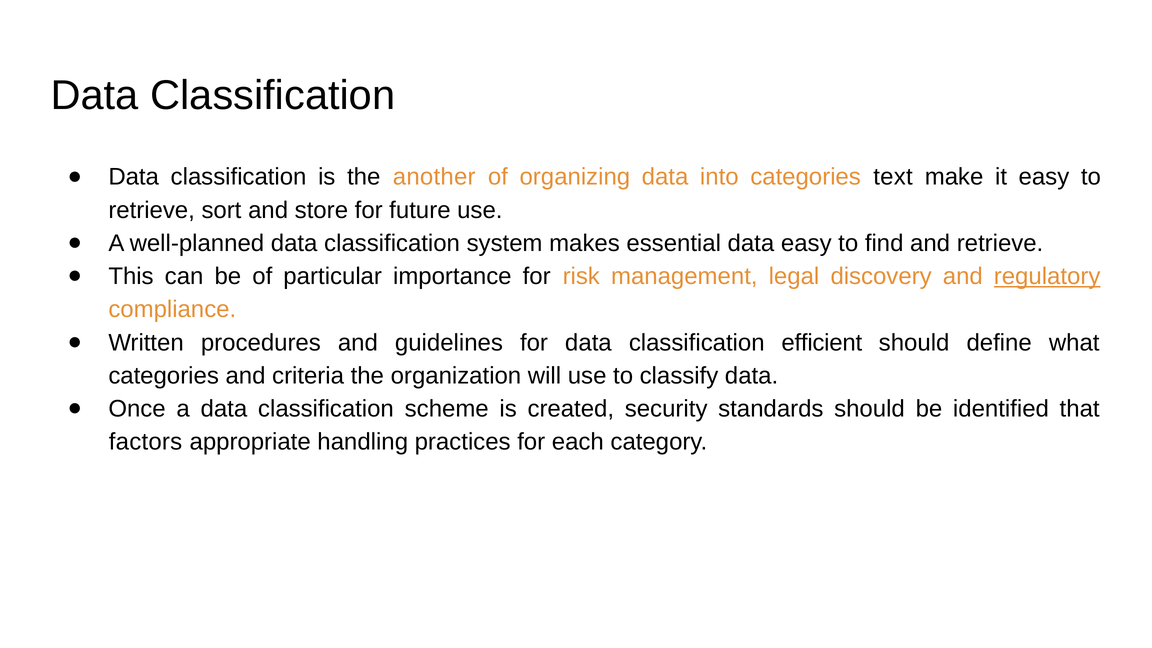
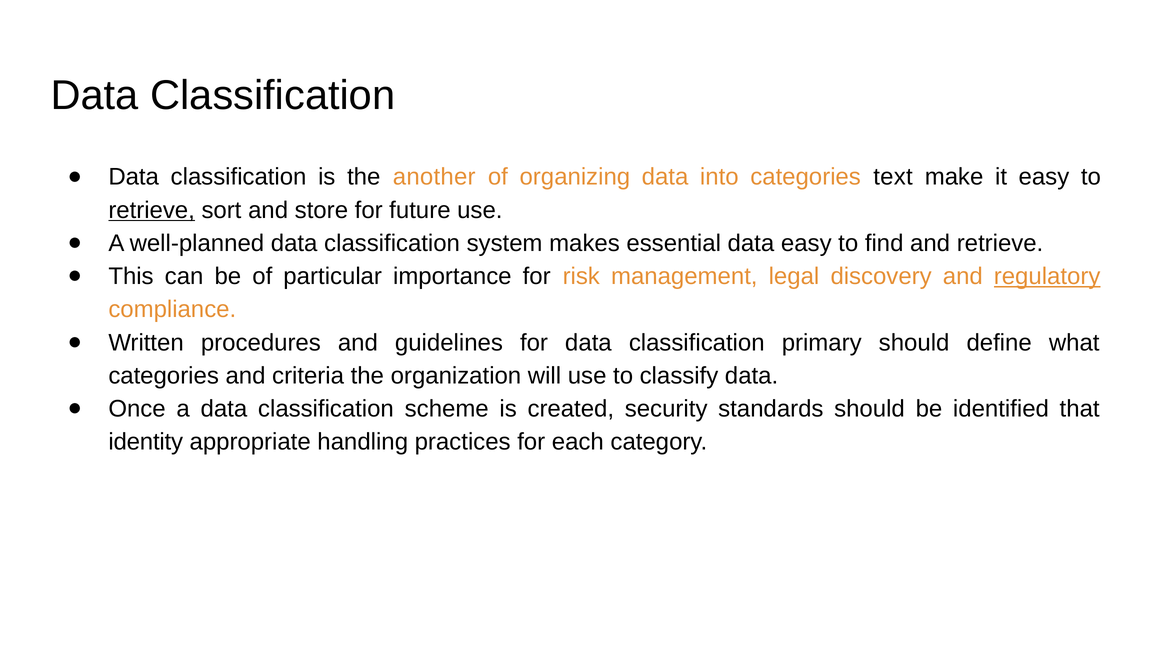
retrieve underline: none -> present (152, 210)
efficient: efficient -> primary (822, 343)
factors: factors -> identity (146, 442)
